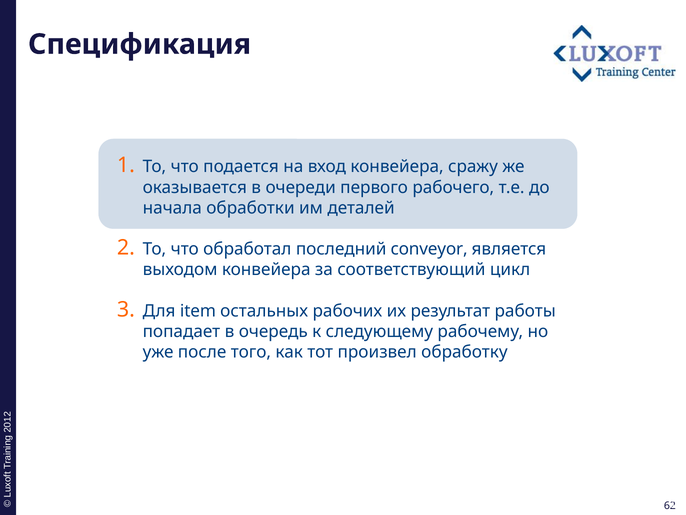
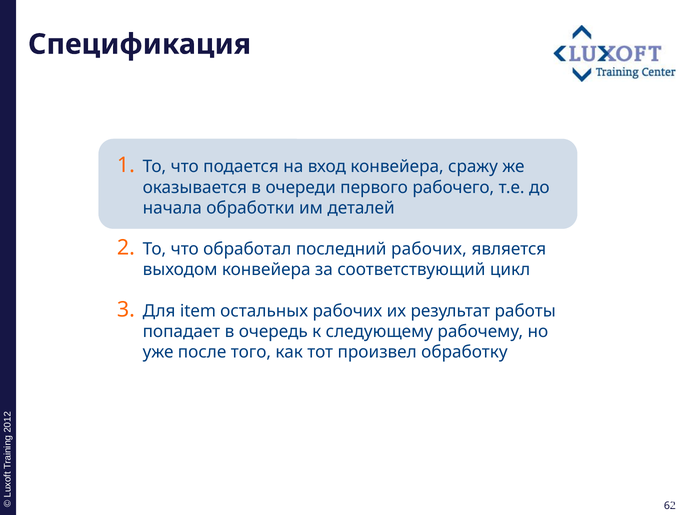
последний conveyor: conveyor -> рабочих (429, 249)
